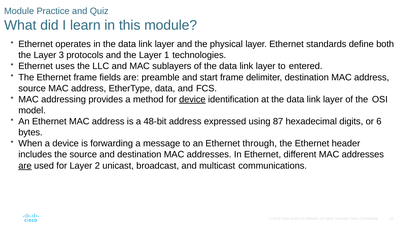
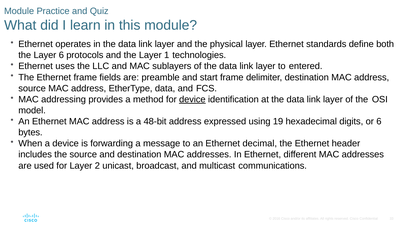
Layer 3: 3 -> 6 (61, 55)
87: 87 -> 19 (278, 122)
through: through -> decimal (260, 144)
are underline: present -> none (25, 166)
